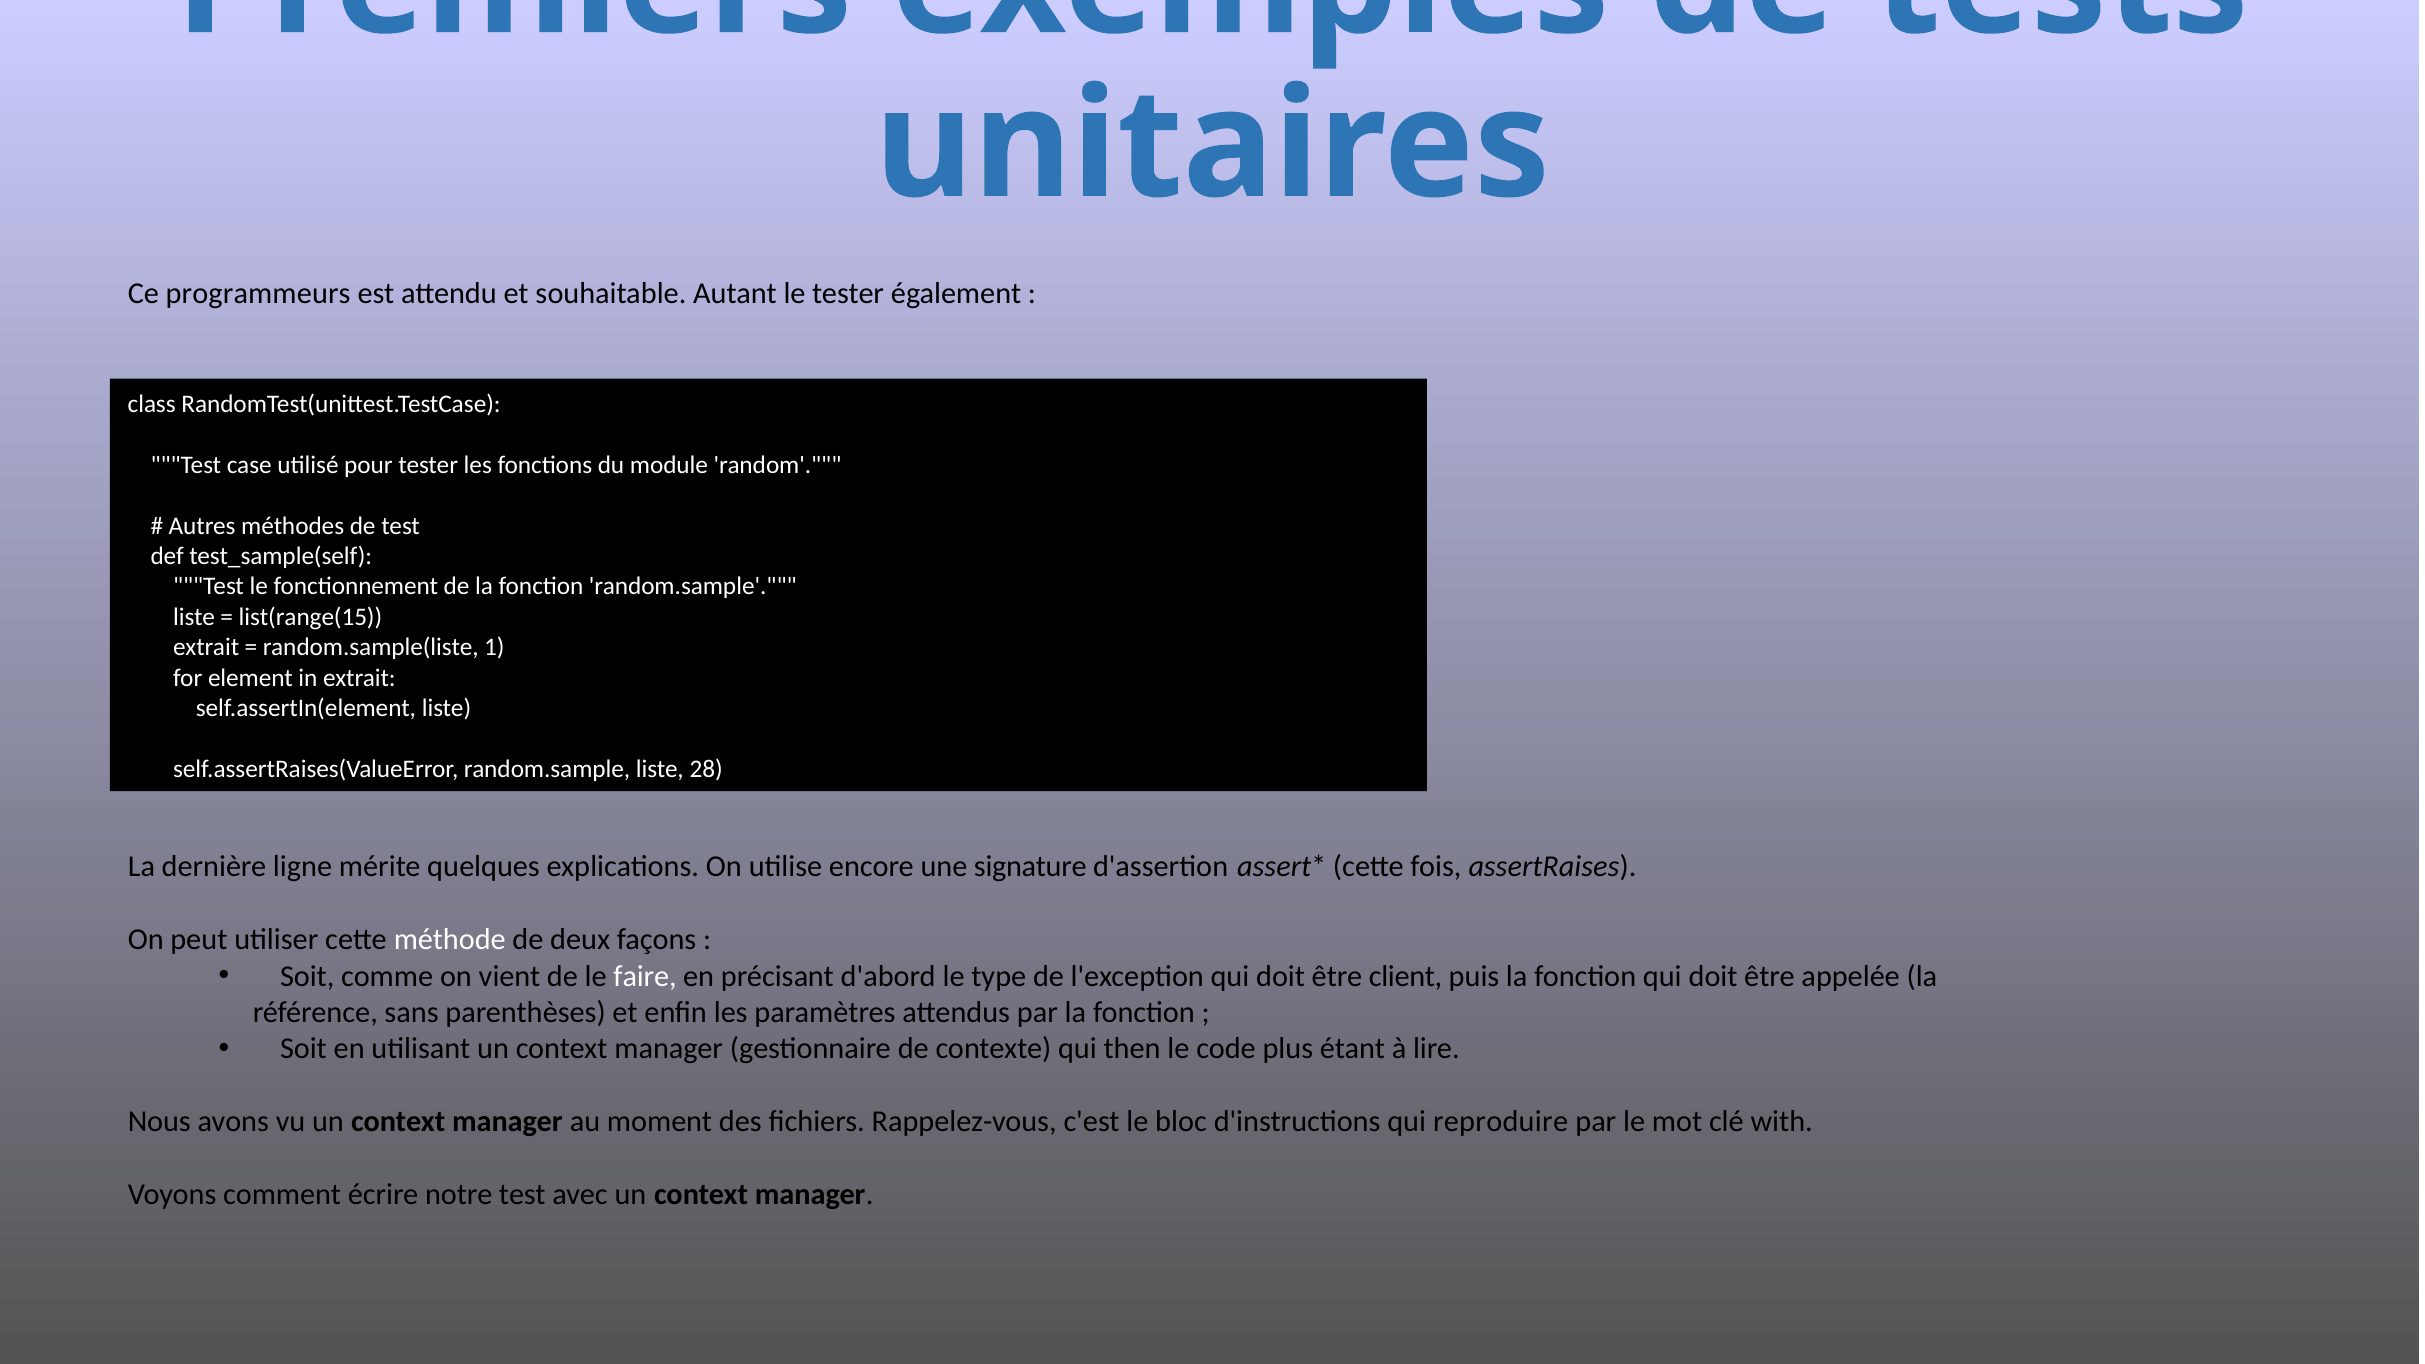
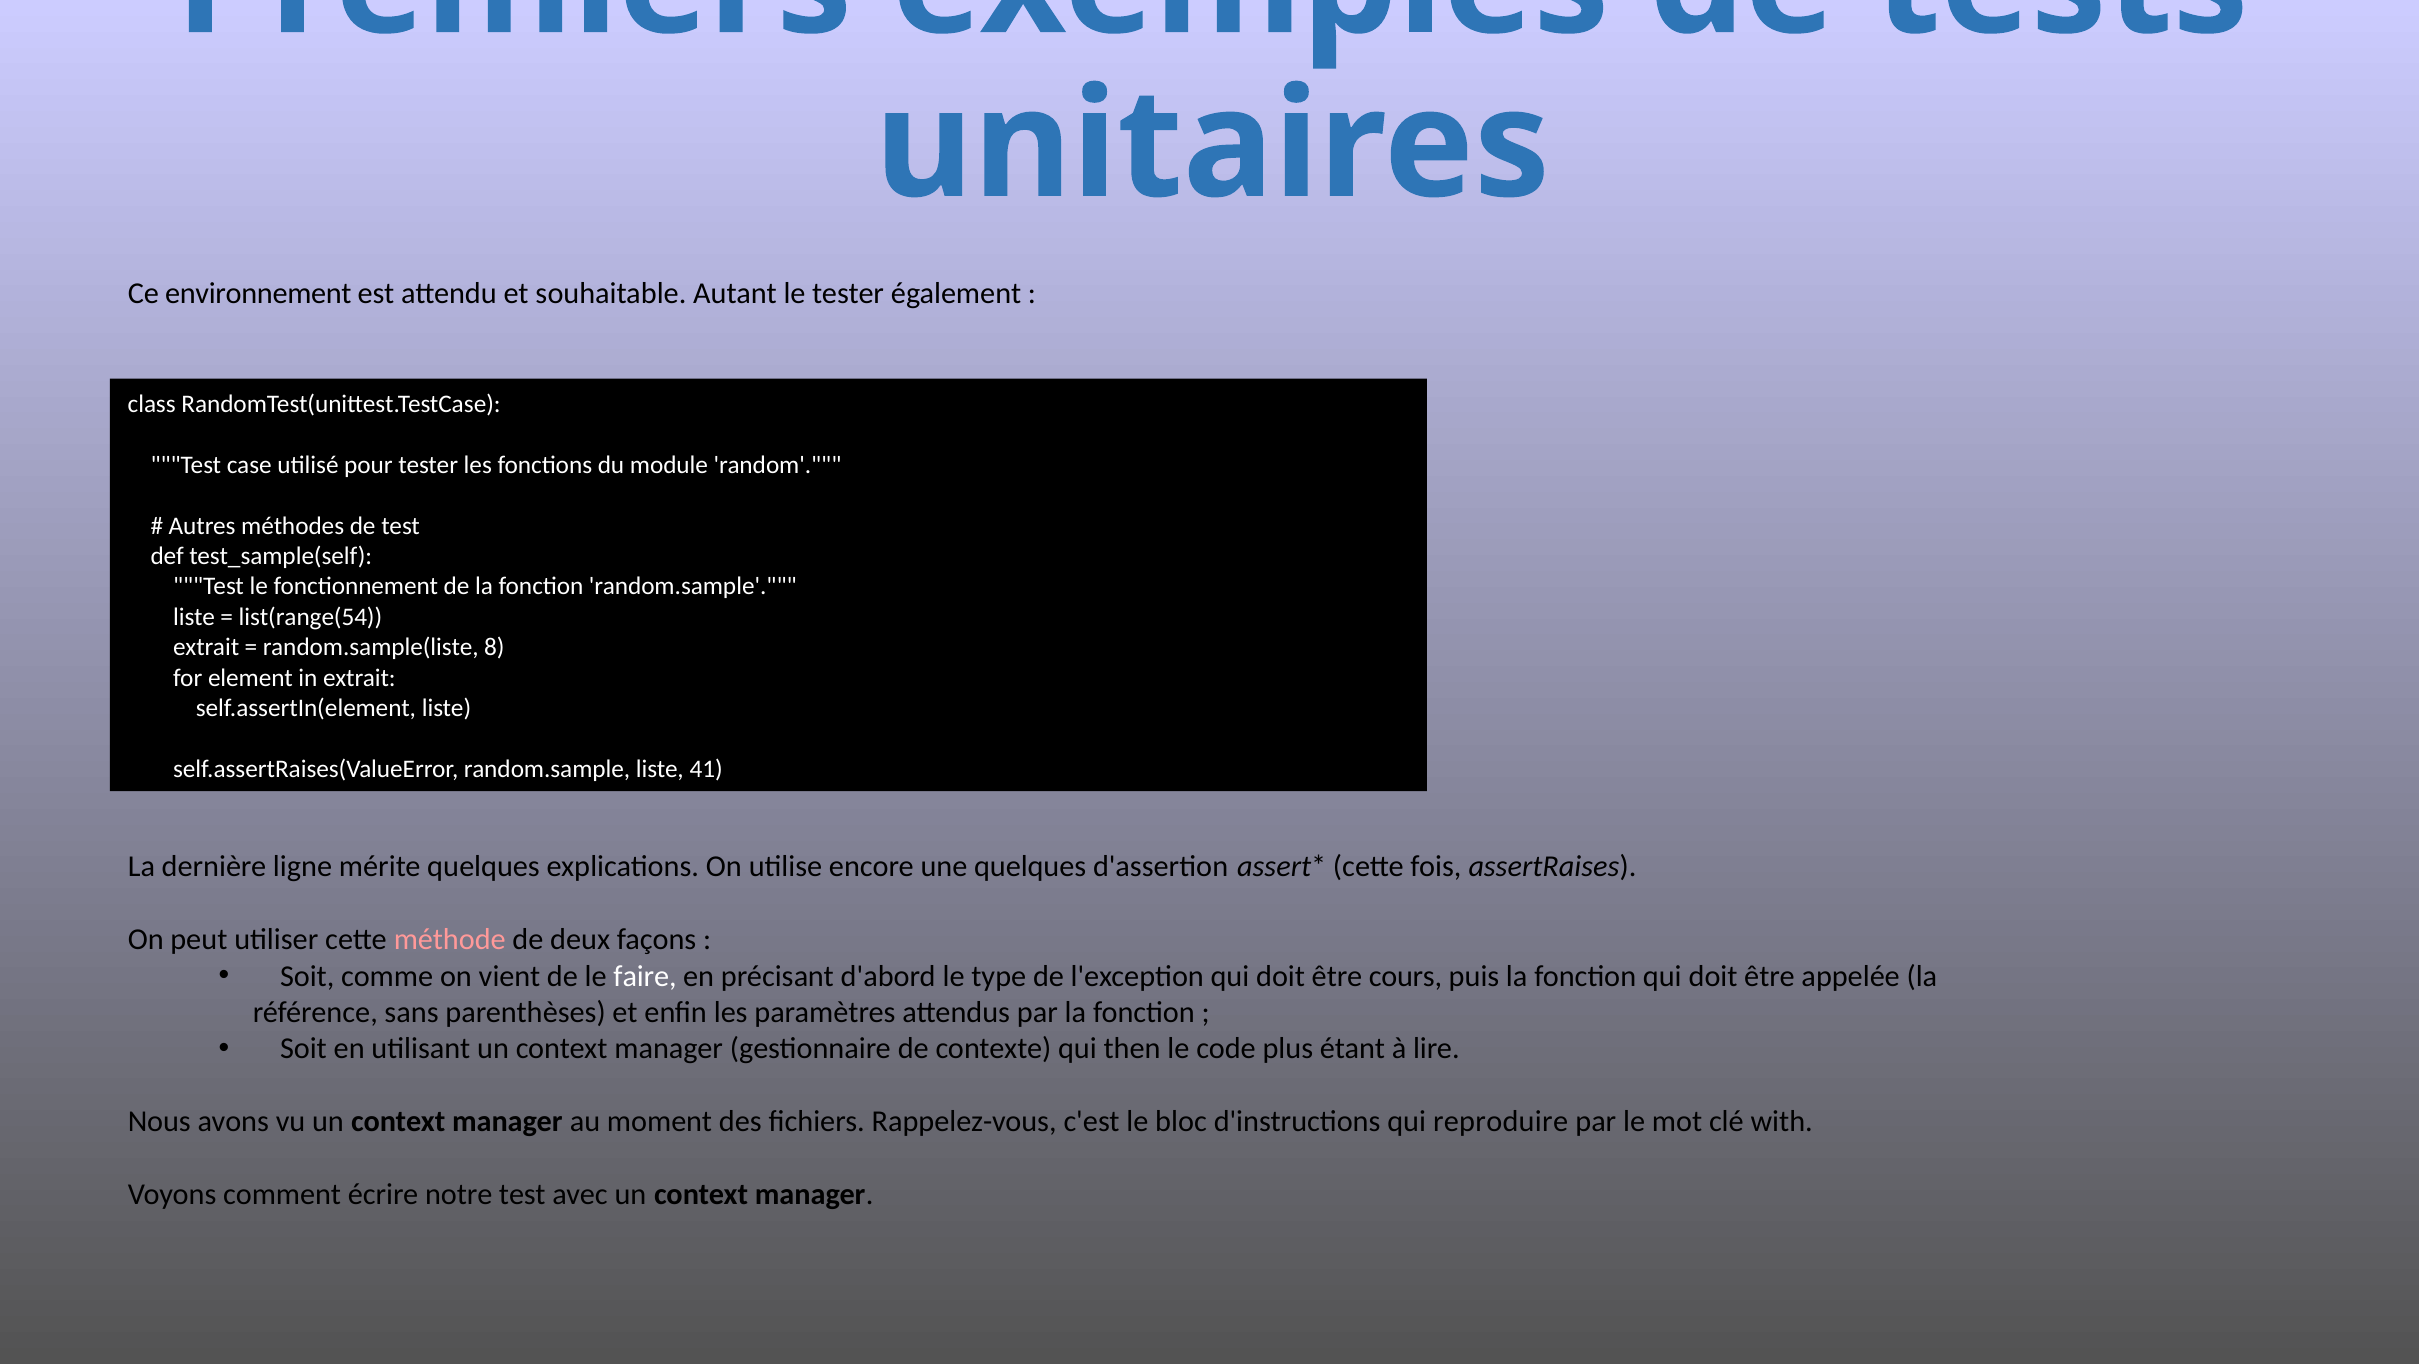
programmeurs: programmeurs -> environnement (258, 294)
list(range(15: list(range(15 -> list(range(54 (310, 617)
1: 1 -> 8 (494, 647)
28: 28 -> 41 (706, 769)
une signature: signature -> quelques (1030, 867)
méthode colour: white -> pink (450, 940)
client: client -> cours (1406, 976)
